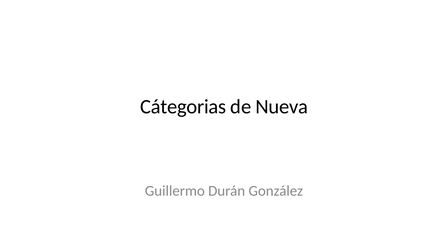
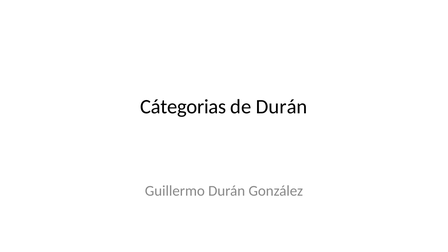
de Nueva: Nueva -> Durán (282, 107)
